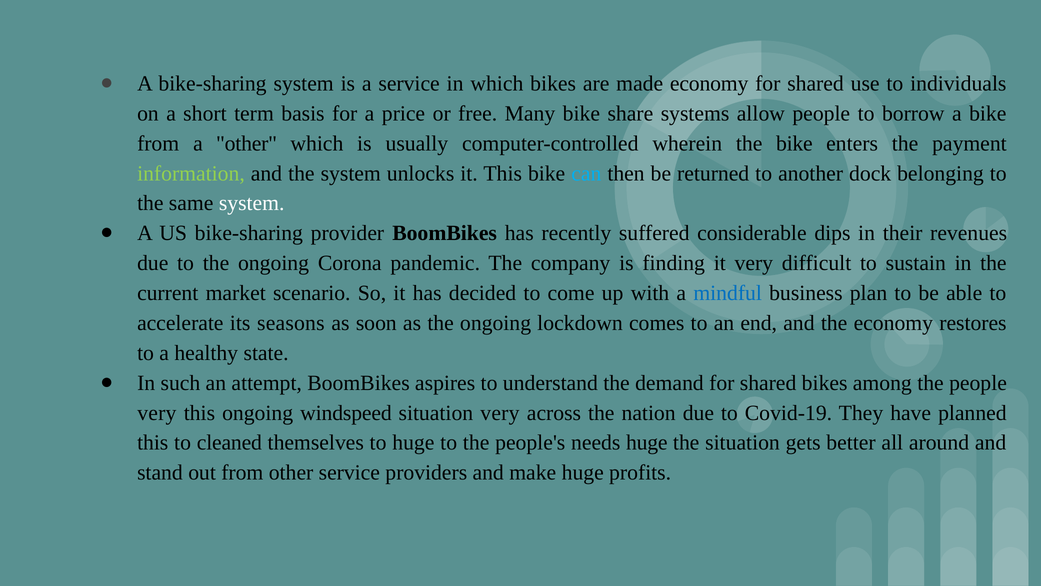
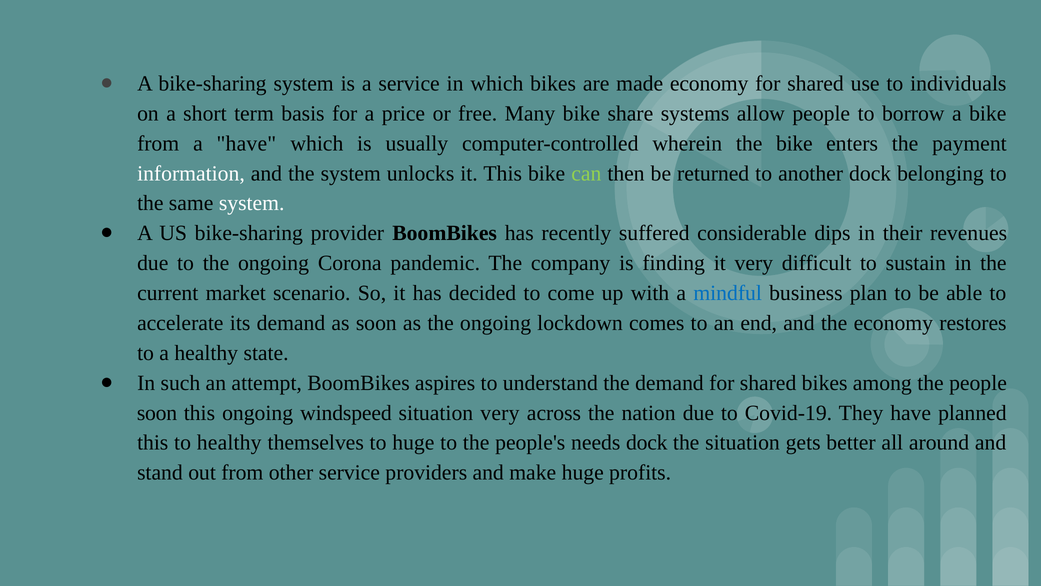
a other: other -> have (246, 143)
information colour: light green -> white (191, 173)
can colour: light blue -> light green (586, 173)
its seasons: seasons -> demand (291, 323)
very: very -> soon (157, 413)
to cleaned: cleaned -> healthy (229, 443)
needs huge: huge -> dock (647, 443)
